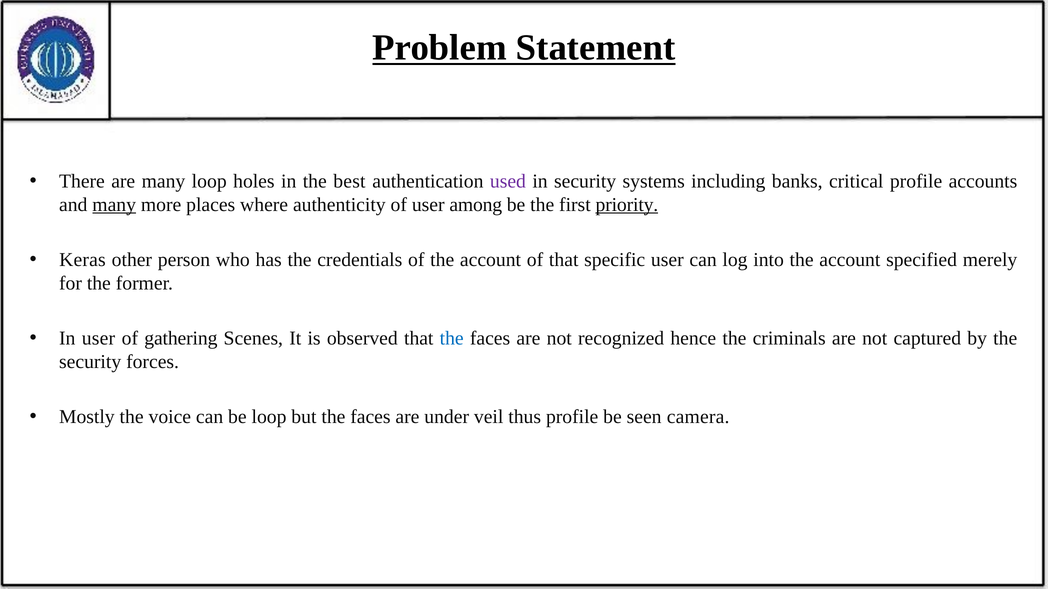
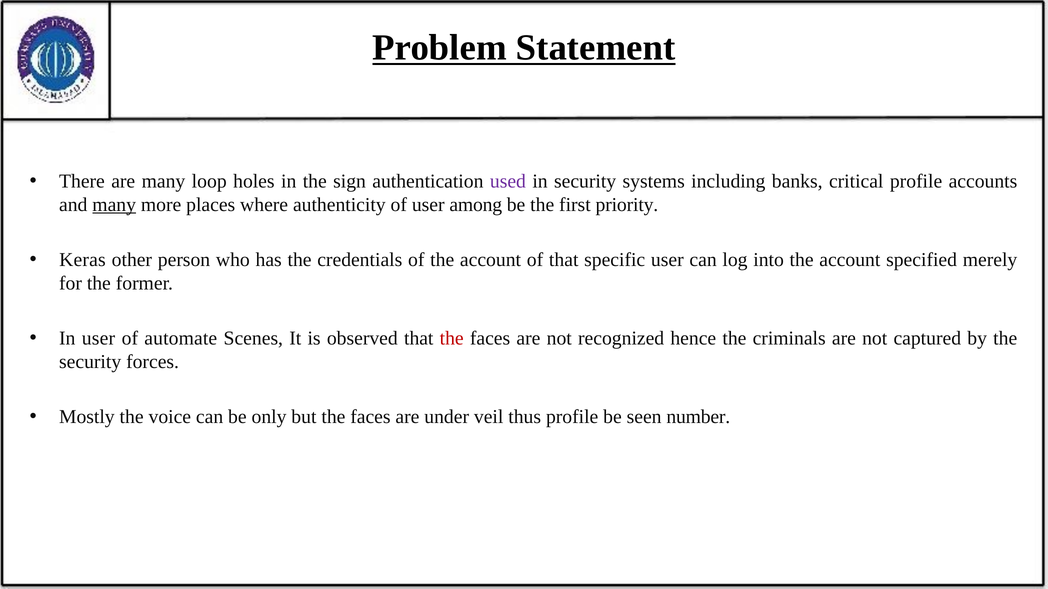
best: best -> sign (350, 181)
priority underline: present -> none (627, 205)
gathering: gathering -> automate (181, 338)
the colour: blue -> red (452, 338)
be loop: loop -> only (269, 417)
camera: camera -> number (698, 417)
